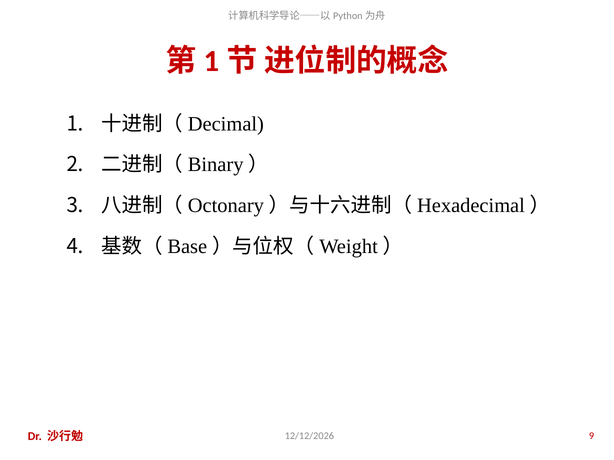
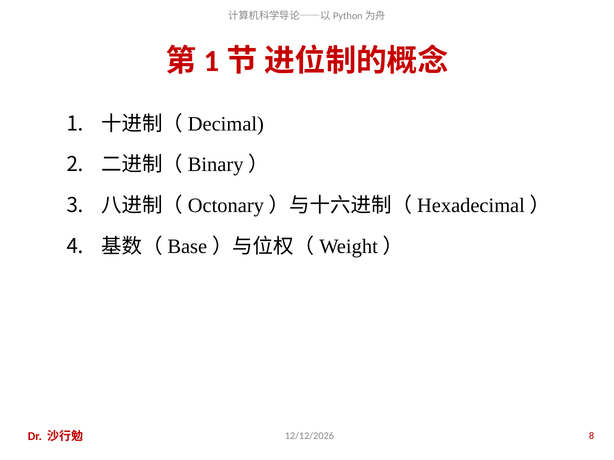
9: 9 -> 8 (591, 437)
